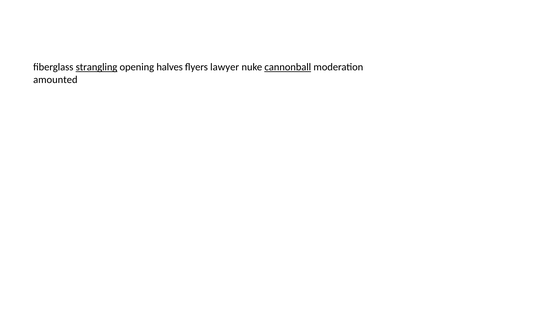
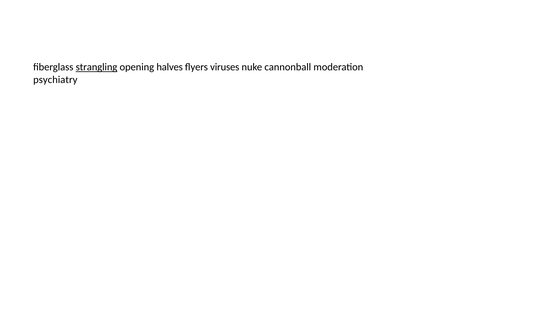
lawyer: lawyer -> viruses (225, 67)
cannonball underline: present -> none (288, 67)
amounted: amounted -> psychiatry (55, 80)
